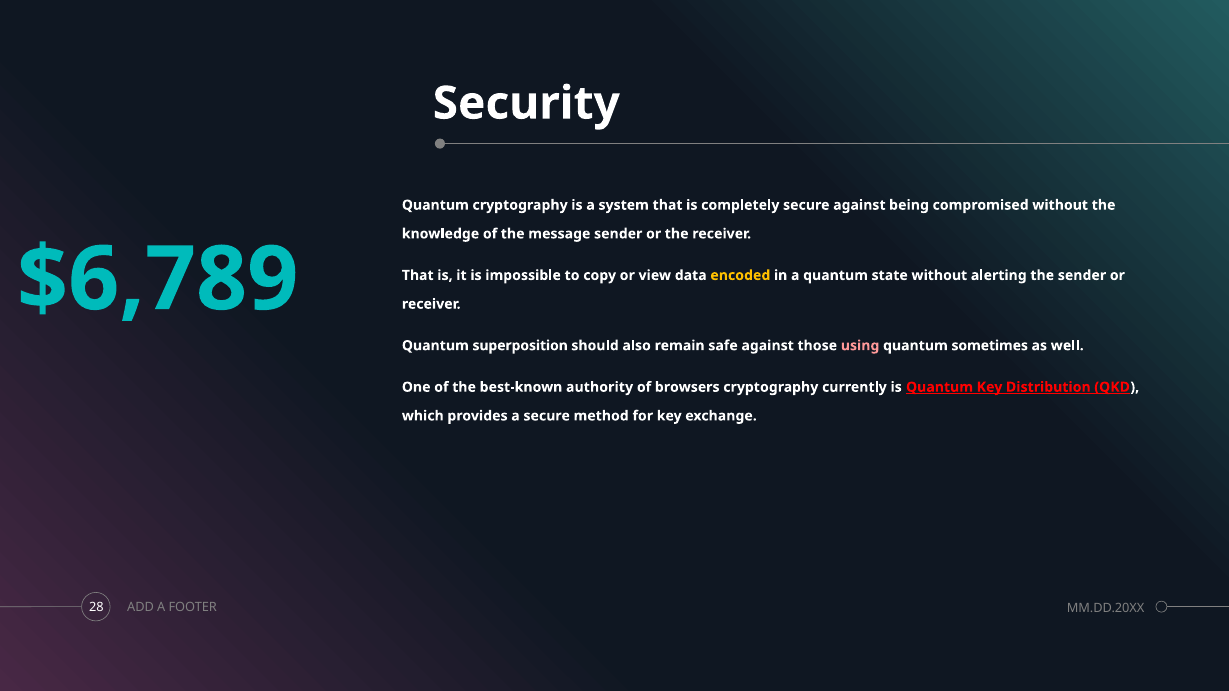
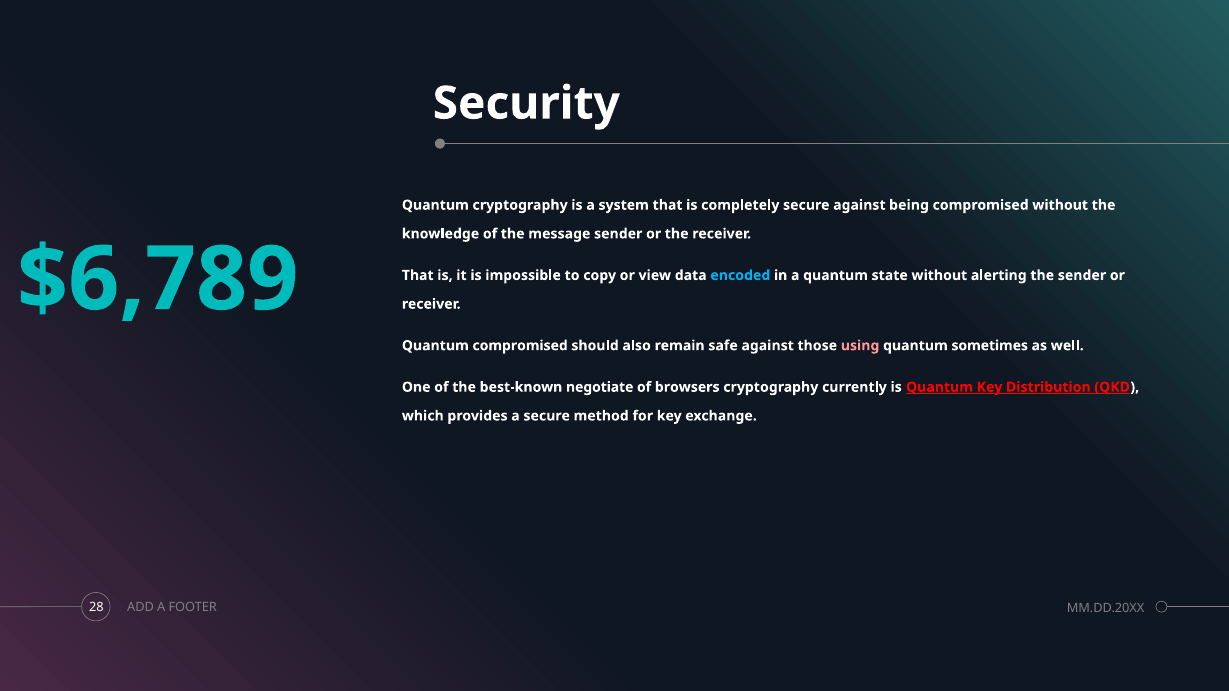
encoded colour: yellow -> light blue (740, 275)
Quantum superposition: superposition -> compromised (520, 346)
authority: authority -> negotiate (600, 387)
